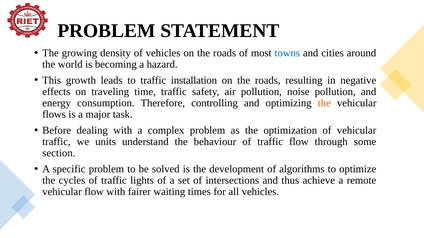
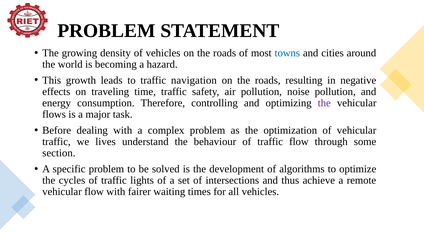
installation: installation -> navigation (194, 80)
the colour: orange -> purple (324, 103)
units: units -> lives (106, 142)
